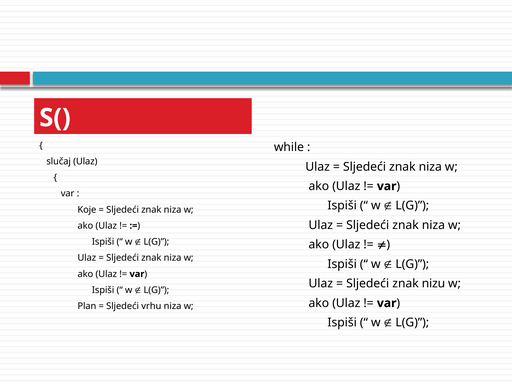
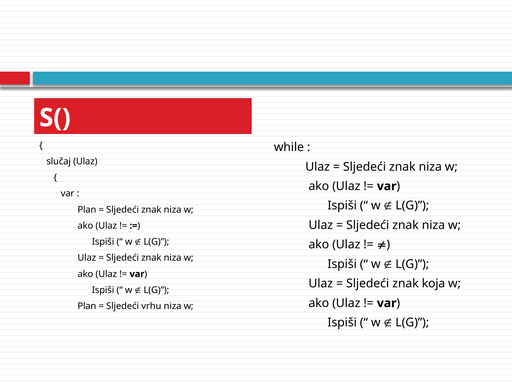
Koje: Koje -> Plan (87, 210)
nizu: nizu -> koja (433, 284)
